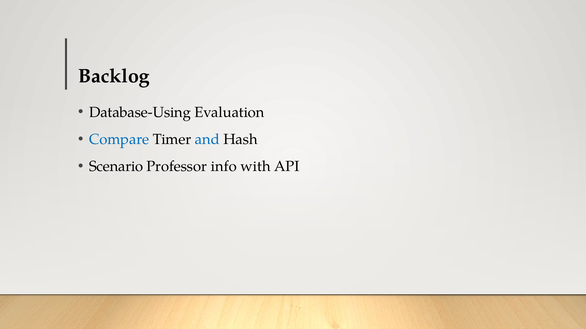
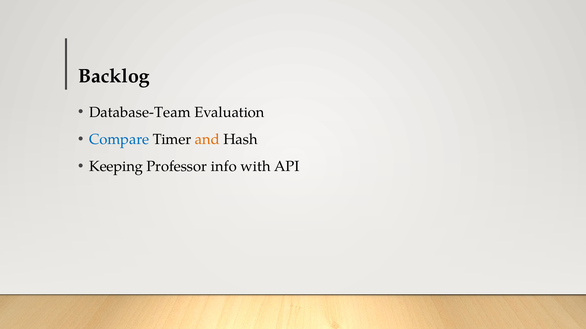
Database-Using: Database-Using -> Database-Team (140, 112)
and colour: blue -> orange (207, 140)
Scenario: Scenario -> Keeping (116, 167)
